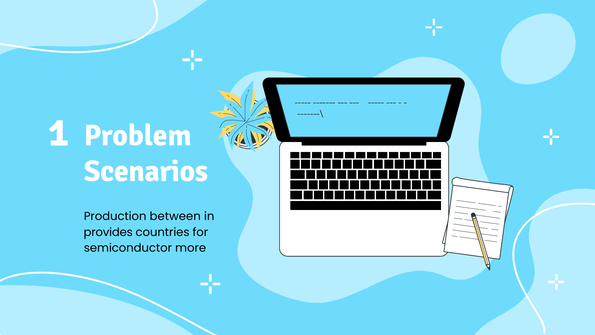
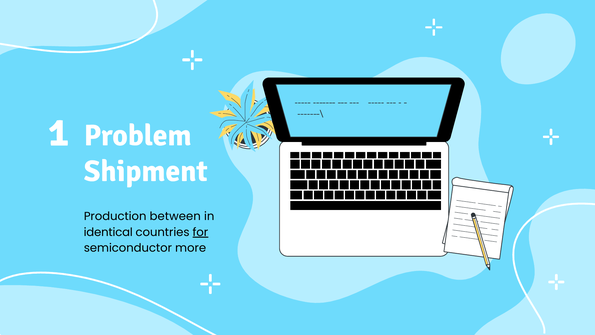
Scenarios: Scenarios -> Shipment (146, 171)
provides: provides -> identical (108, 232)
for underline: none -> present (200, 232)
